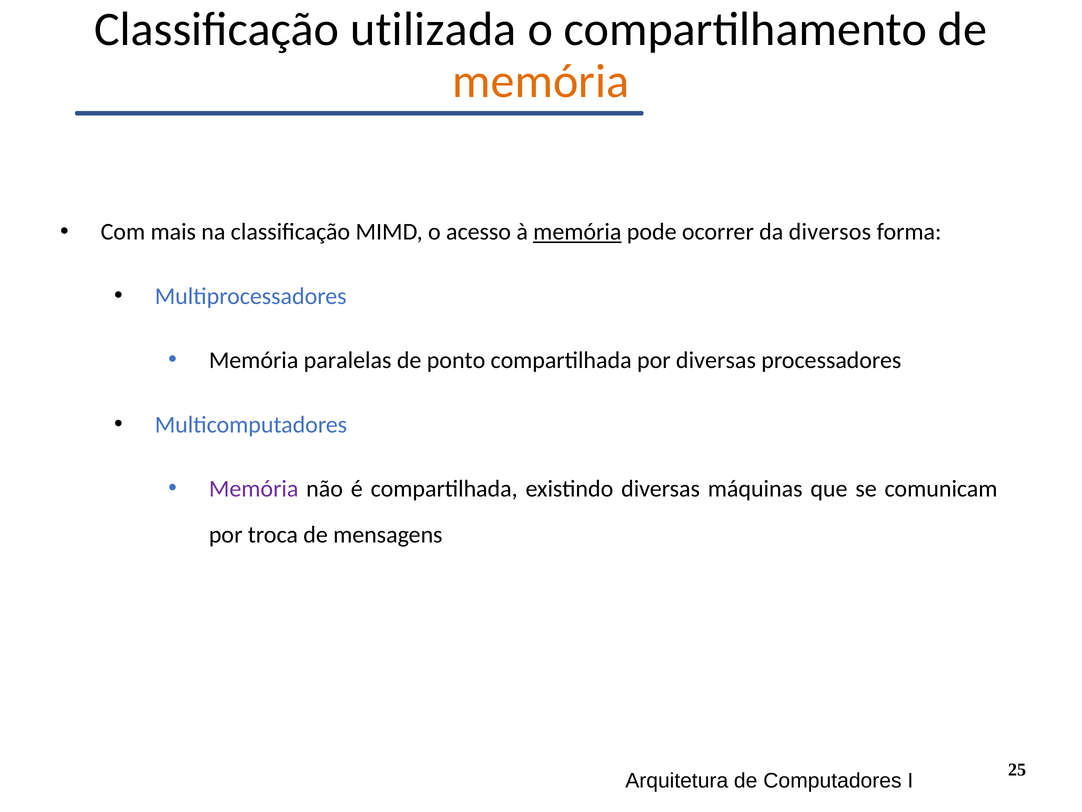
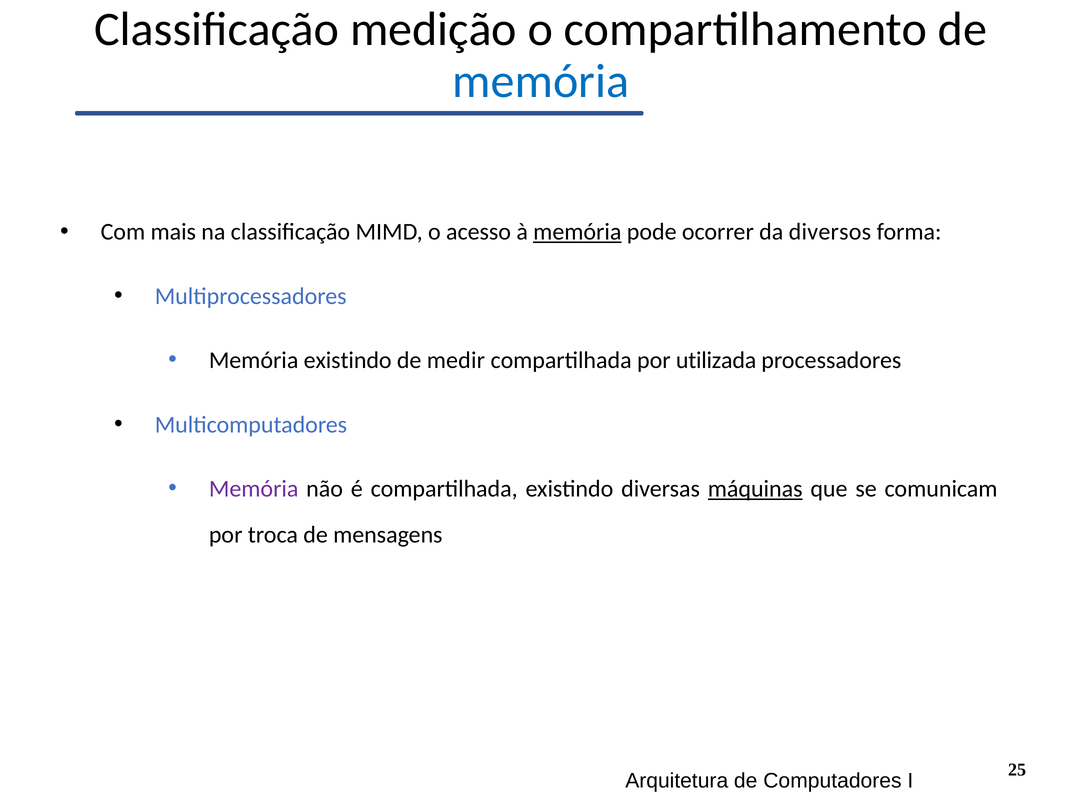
utilizada: utilizada -> medição (433, 30)
memória colour: orange -> blue (541, 82)
Memória paralelas: paralelas -> existindo (348, 360)
ponto: ponto -> medir (456, 360)
por diversas: diversas -> utilizada (716, 360)
máquinas underline: none -> present (755, 488)
